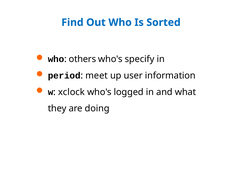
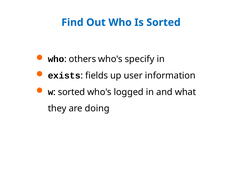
period: period -> exists (64, 75)
meet: meet -> fields (97, 75)
xclock: xclock -> sorted (71, 92)
